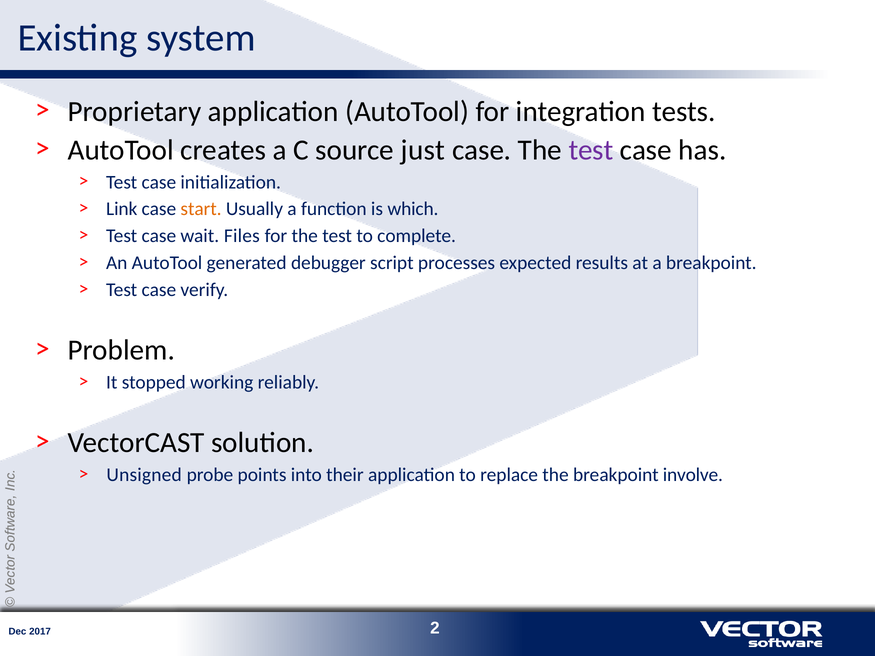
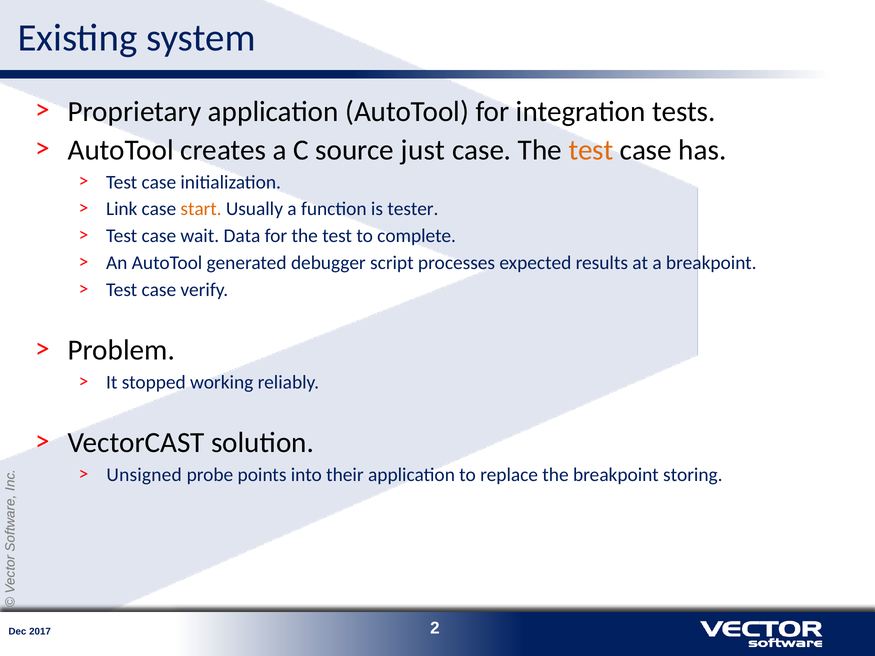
test colour: purple -> orange (591, 150)
which: which -> tester (413, 209)
Files: Files -> Data (242, 236)
involve: involve -> storing (693, 475)
